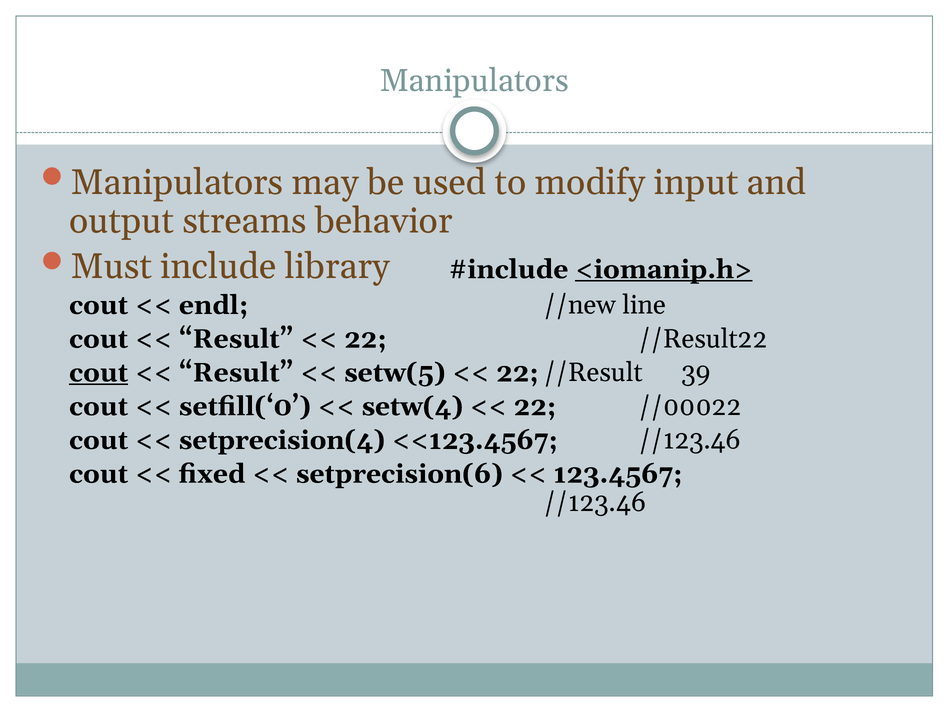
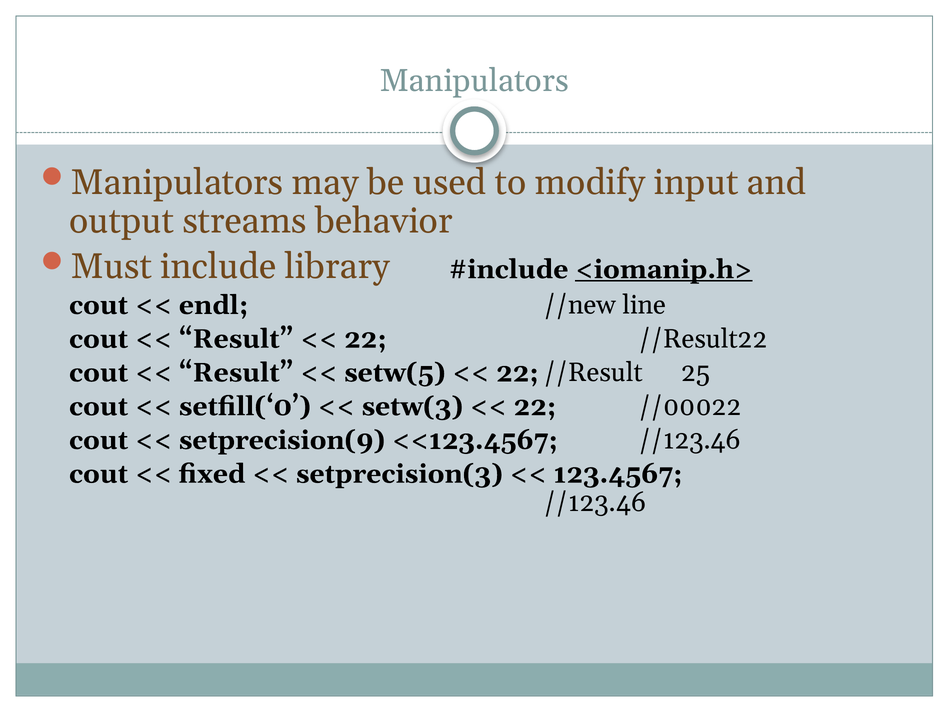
cout underline: present -> none (99, 373)
39: 39 -> 25 (696, 373)
setw(4: setw(4 -> setw(3 (412, 406)
setprecision(4: setprecision(4 -> setprecision(9 (282, 440)
setprecision(6: setprecision(6 -> setprecision(3 (399, 474)
